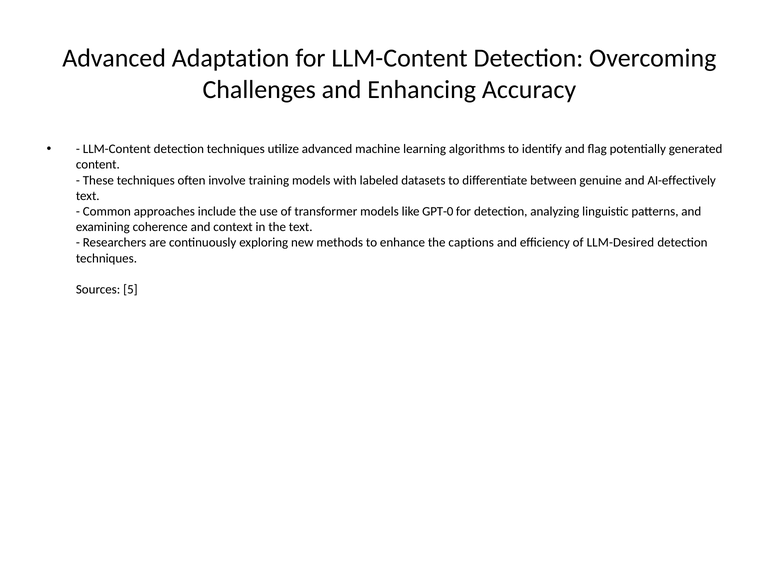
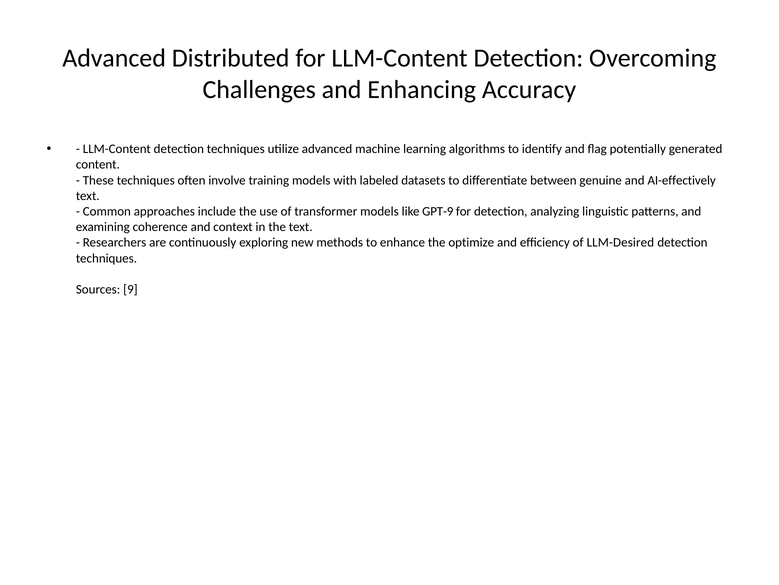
Adaptation: Adaptation -> Distributed (231, 58)
GPT-0: GPT-0 -> GPT-9 (438, 211)
captions: captions -> optimize (471, 242)
5: 5 -> 9 (130, 289)
